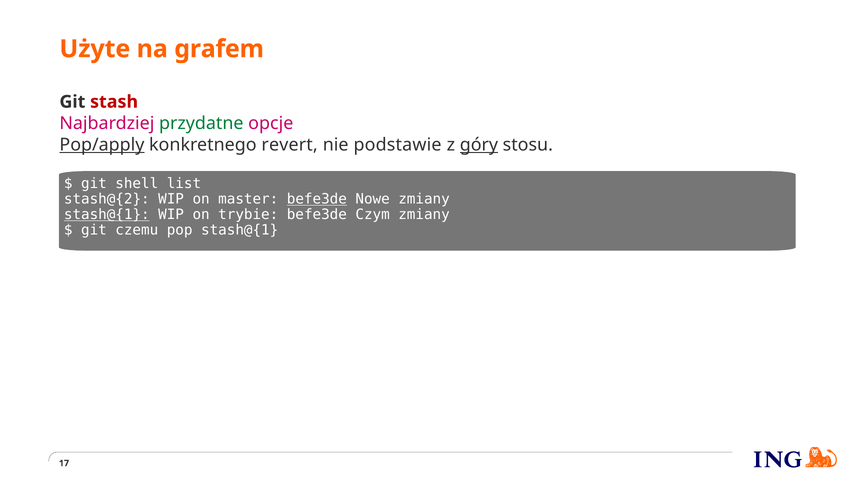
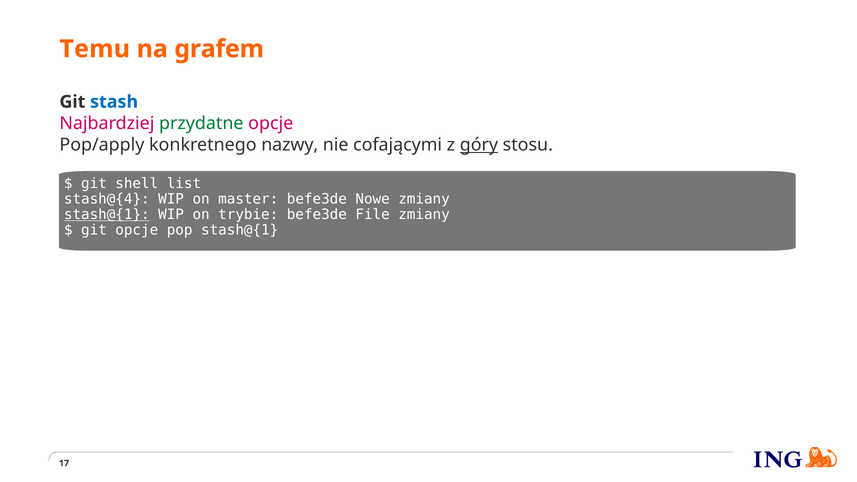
Użyte: Użyte -> Temu (95, 49)
stash colour: red -> blue (114, 102)
Pop/apply underline: present -> none (102, 145)
revert: revert -> nazwy (290, 145)
podstawie: podstawie -> cofającymi (398, 145)
stash@{2: stash@{2 -> stash@{4 (107, 199)
befe3de underline: present -> none (317, 199)
Czym: Czym -> File (373, 215)
git czemu: czemu -> opcje (137, 230)
